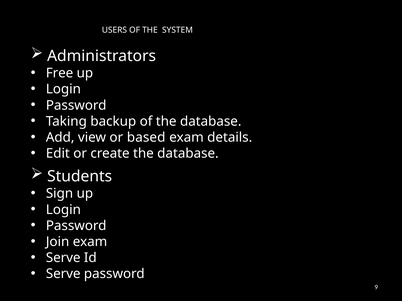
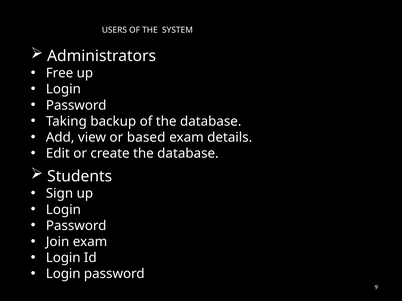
Serve: Serve -> Login (63, 258)
Serve: Serve -> Login (63, 274)
